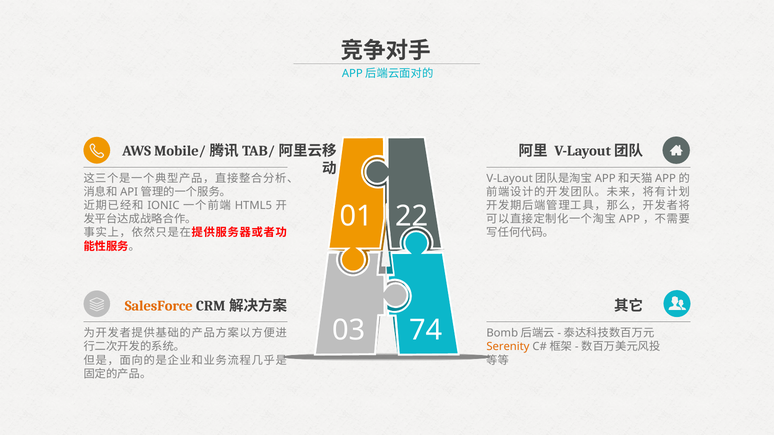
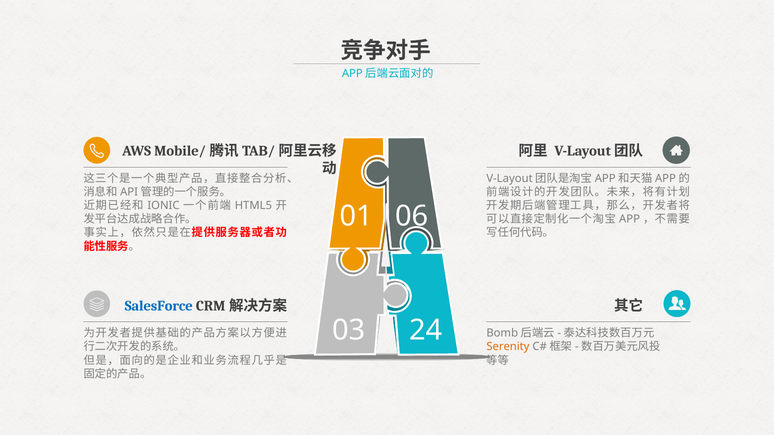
22: 22 -> 06 (412, 216)
SalesForce colour: orange -> blue (159, 306)
74: 74 -> 24 (426, 330)
